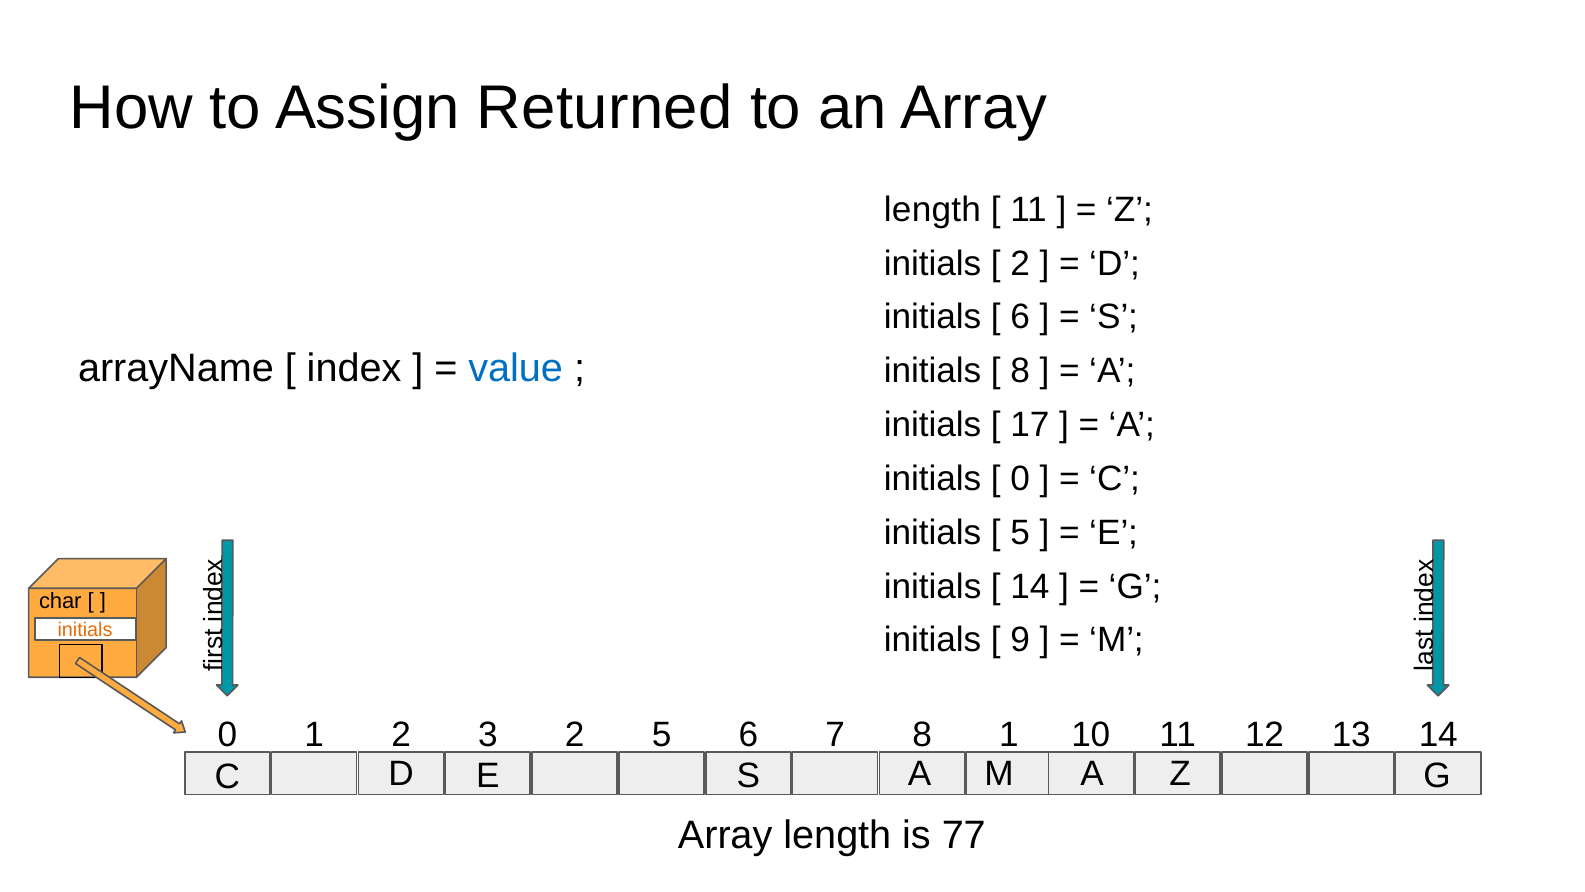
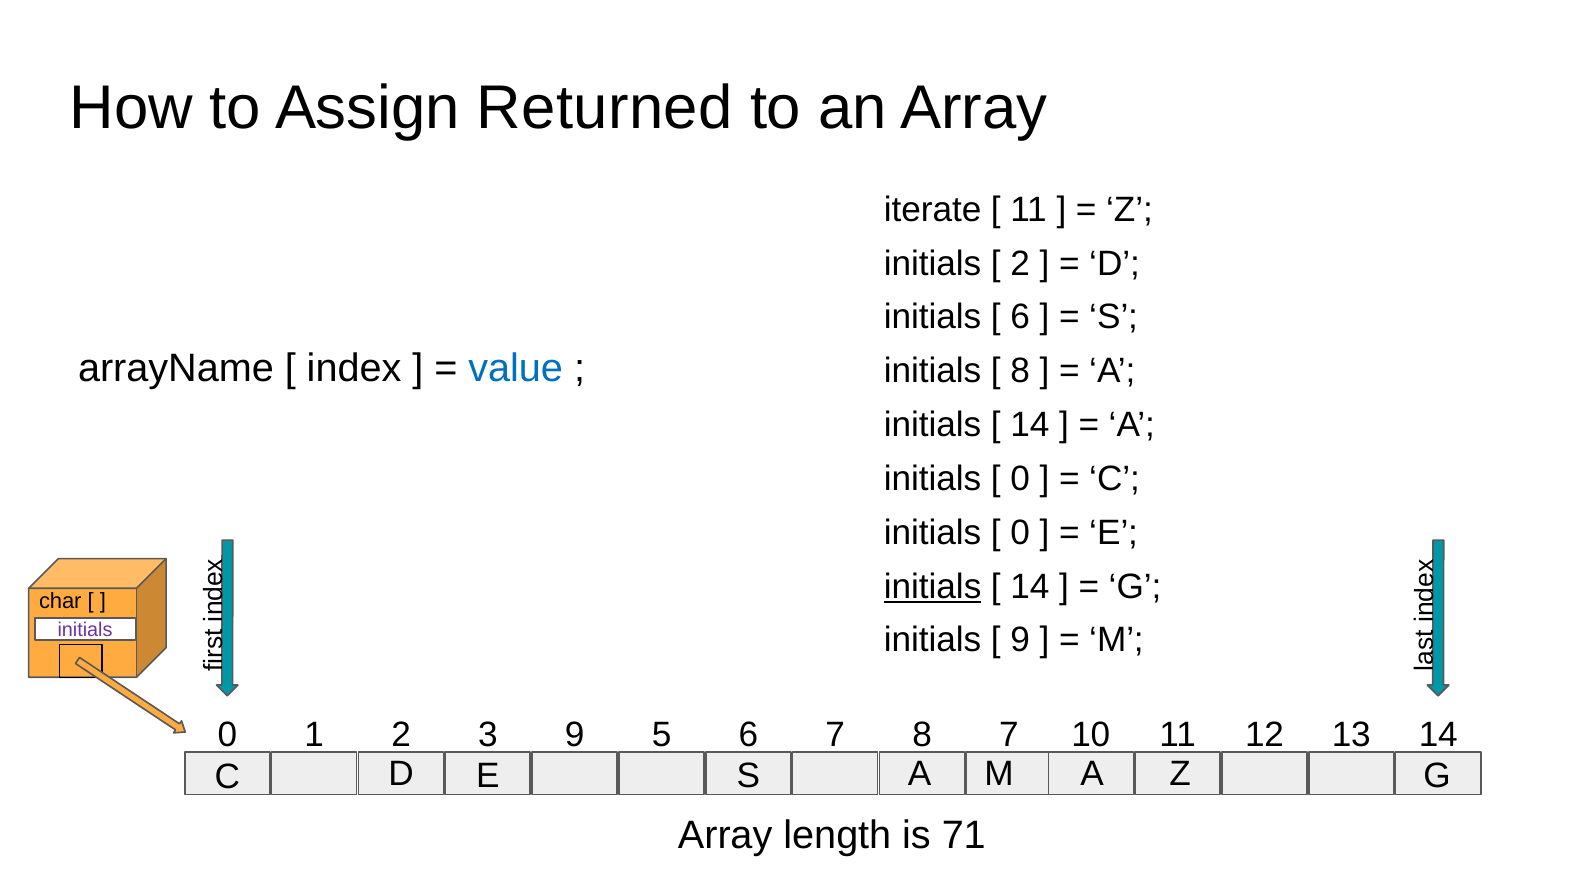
length: length -> iterate (933, 210)
17: 17 -> 14 (1030, 425)
5: 5 -> 0 (1020, 532)
initials underline: none -> present (933, 586)
initials colour: orange -> purple (85, 630)
3 2: 2 -> 9 (575, 734)
8 1: 1 -> 7 (1009, 734)
77: 77 -> 71 (964, 835)
